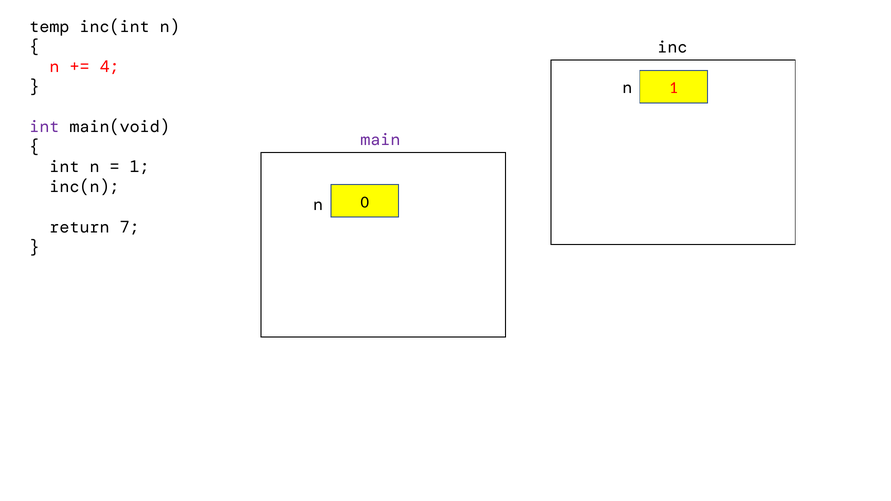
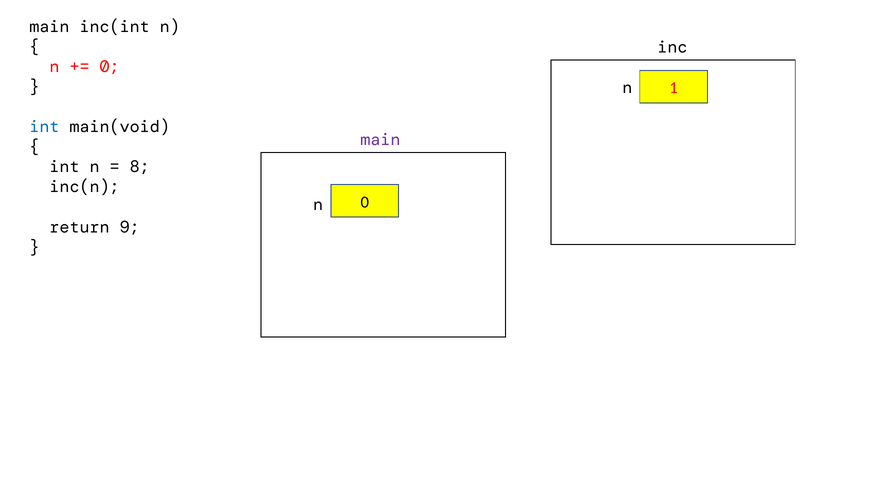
temp: temp -> main (49, 27)
4: 4 -> 0 (110, 67)
int colour: purple -> blue (44, 127)
1: 1 -> 8 (140, 167)
7: 7 -> 9 (130, 227)
